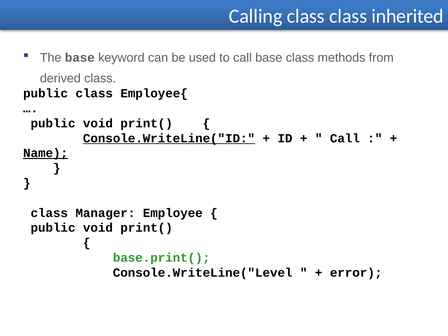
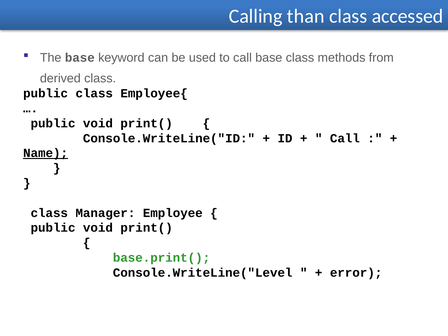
Calling class: class -> than (306, 16)
inherited: inherited -> accessed (408, 16)
Console.WriteLine("ID underline: present -> none (169, 138)
